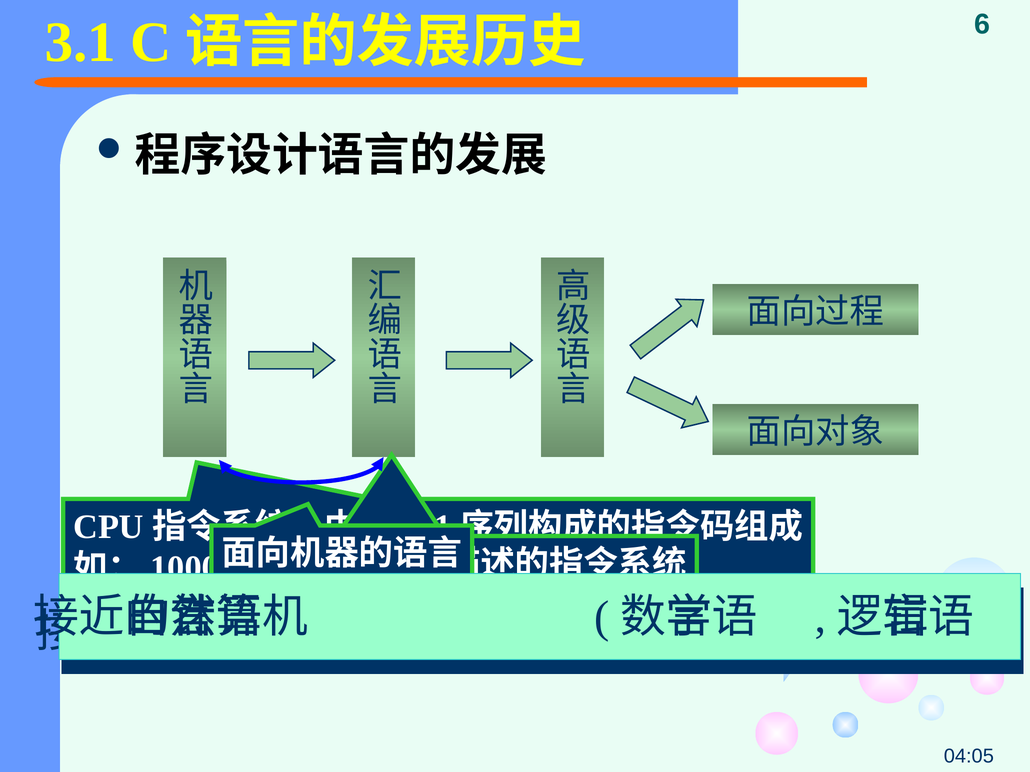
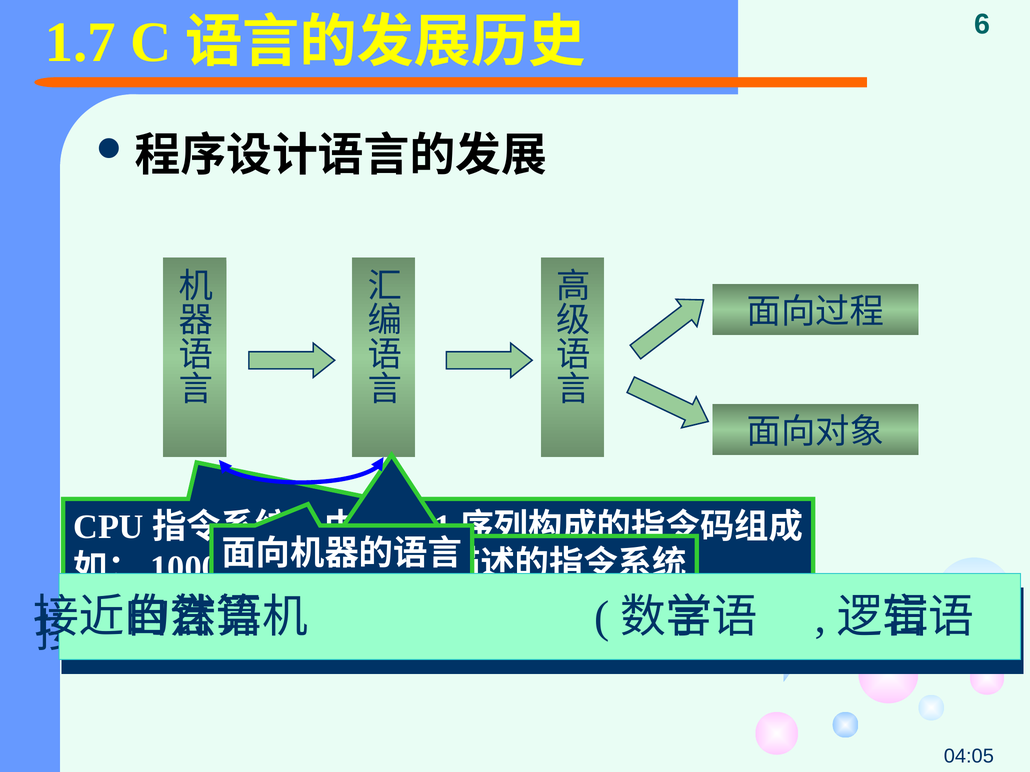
3.1: 3.1 -> 1.7 (80, 43)
